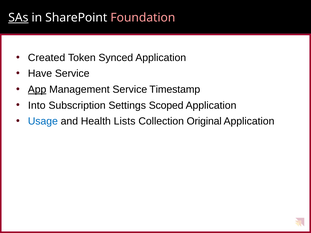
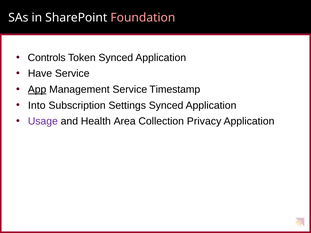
SAs underline: present -> none (18, 18)
Created: Created -> Controls (47, 58)
Settings Scoped: Scoped -> Synced (166, 105)
Usage colour: blue -> purple (43, 121)
Lists: Lists -> Area (125, 121)
Original: Original -> Privacy (204, 121)
